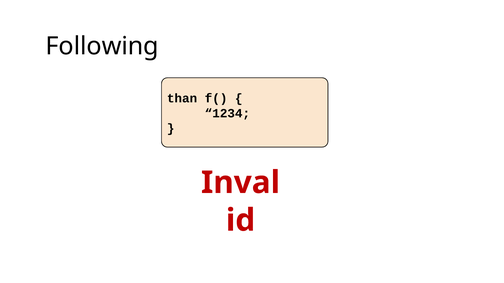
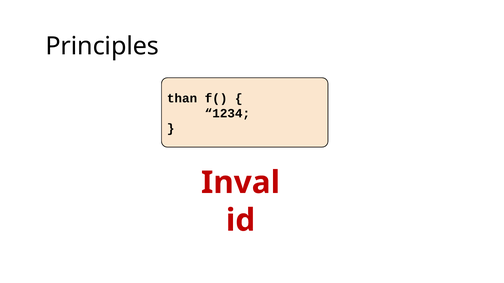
Following: Following -> Principles (102, 46)
